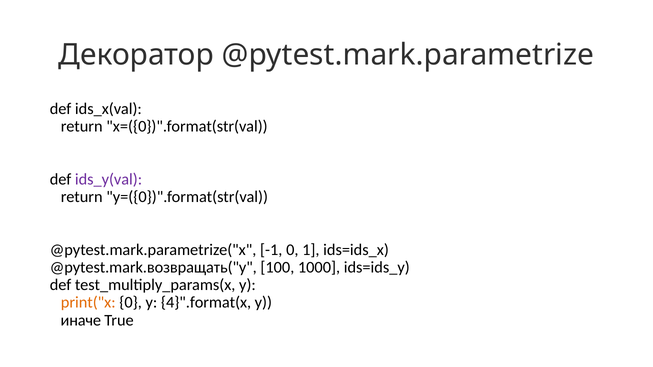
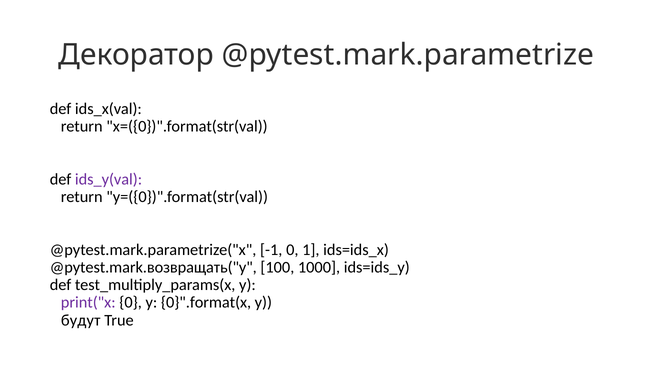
print("x colour: orange -> purple (88, 303)
4}".format(x: 4}".format(x -> 0}".format(x (206, 303)
иначе: иначе -> будут (81, 320)
